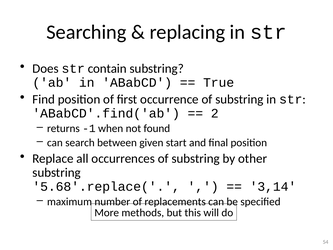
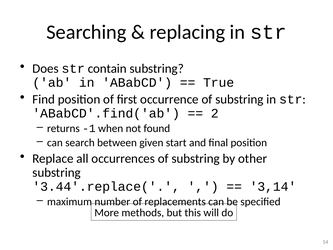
5.68'.replace(: 5.68'.replace( -> 3.44'.replace( (106, 187)
